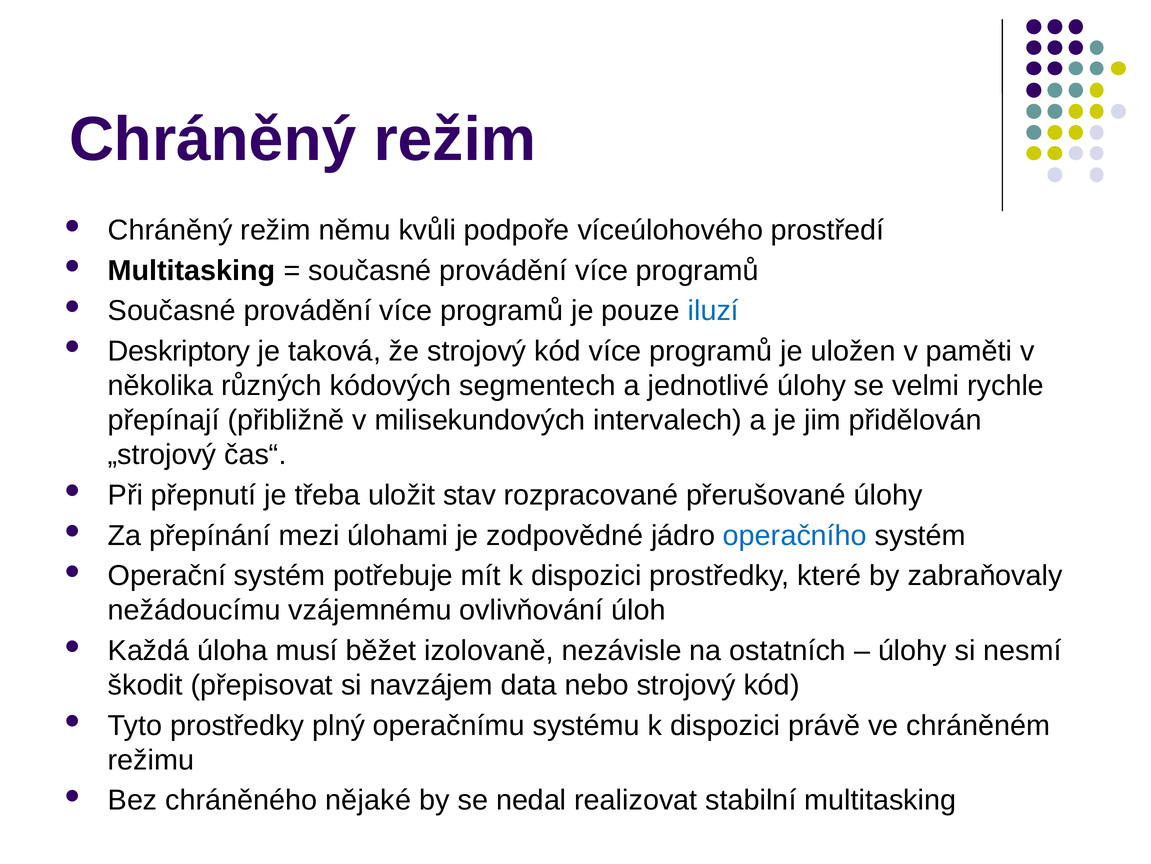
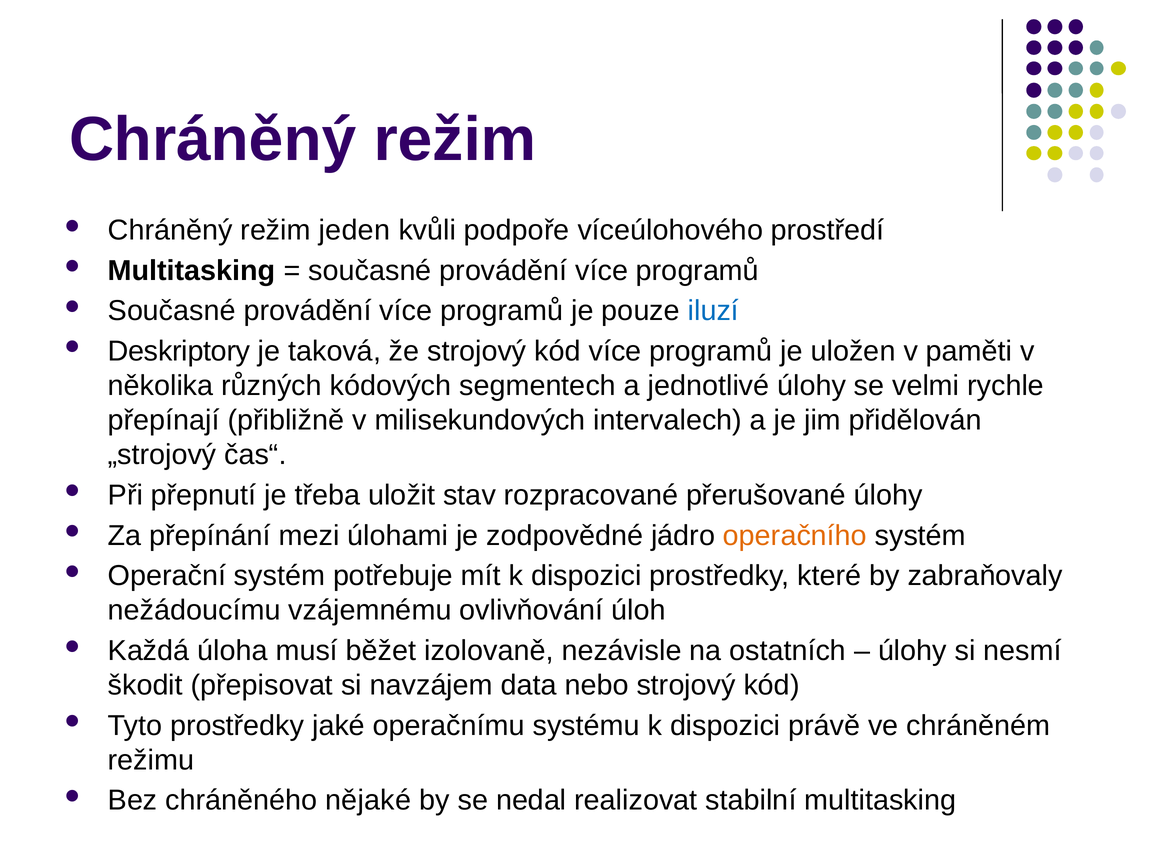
němu: němu -> jeden (354, 230)
operačního colour: blue -> orange (795, 535)
plný: plný -> jaké (339, 725)
